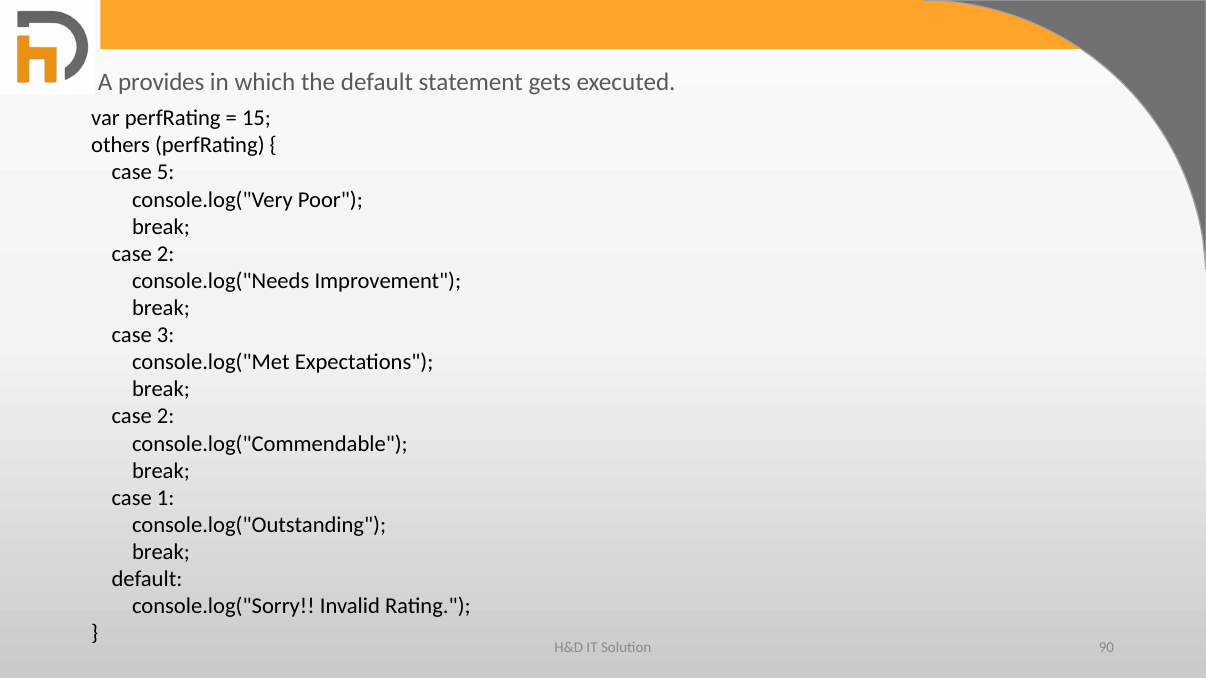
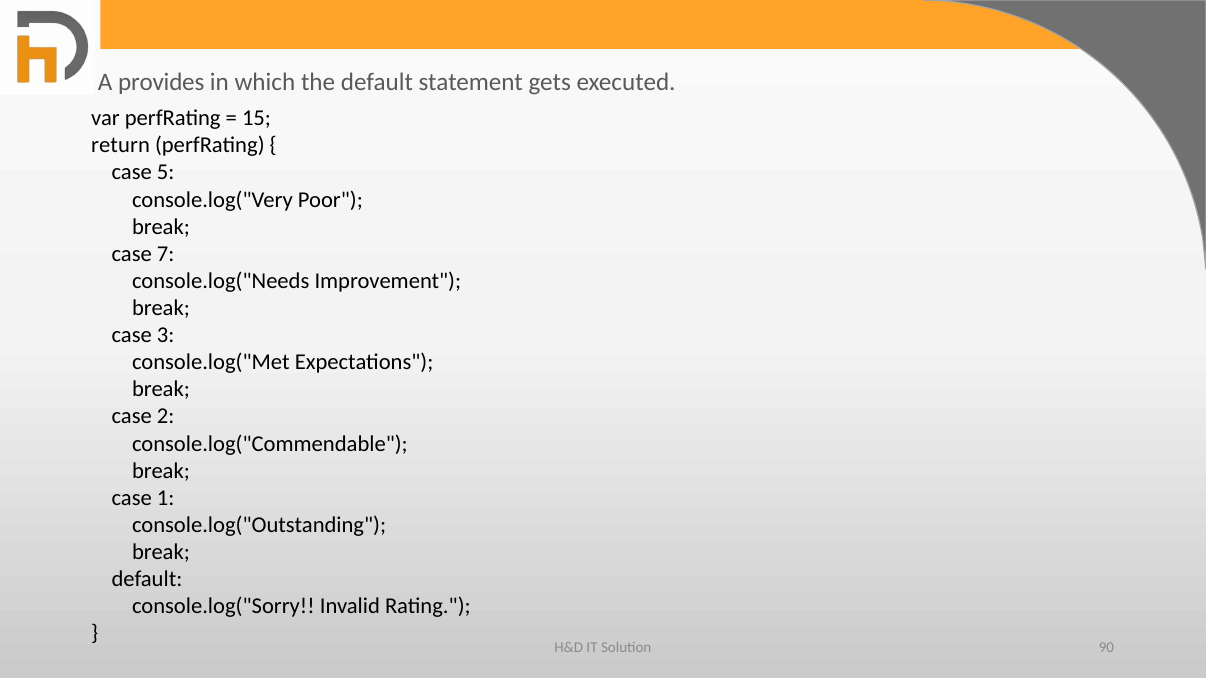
others: others -> return (121, 145)
2: 2 -> 7 (166, 254)
